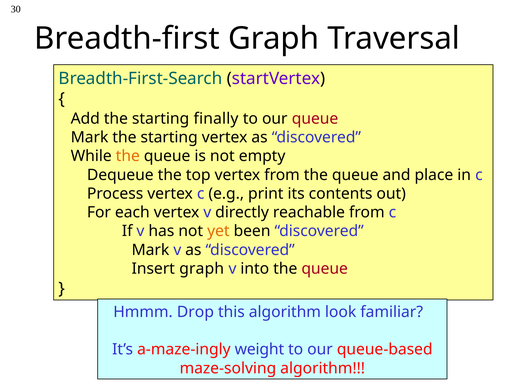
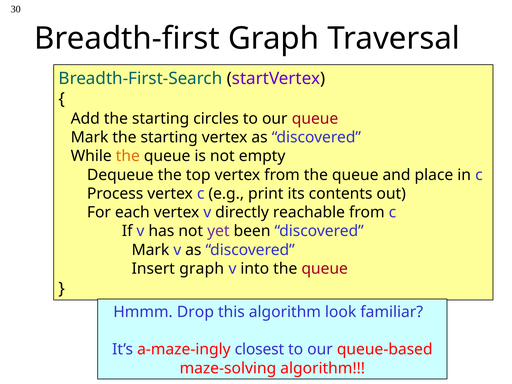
finally: finally -> circles (216, 119)
yet colour: orange -> purple (218, 231)
weight: weight -> closest (259, 349)
